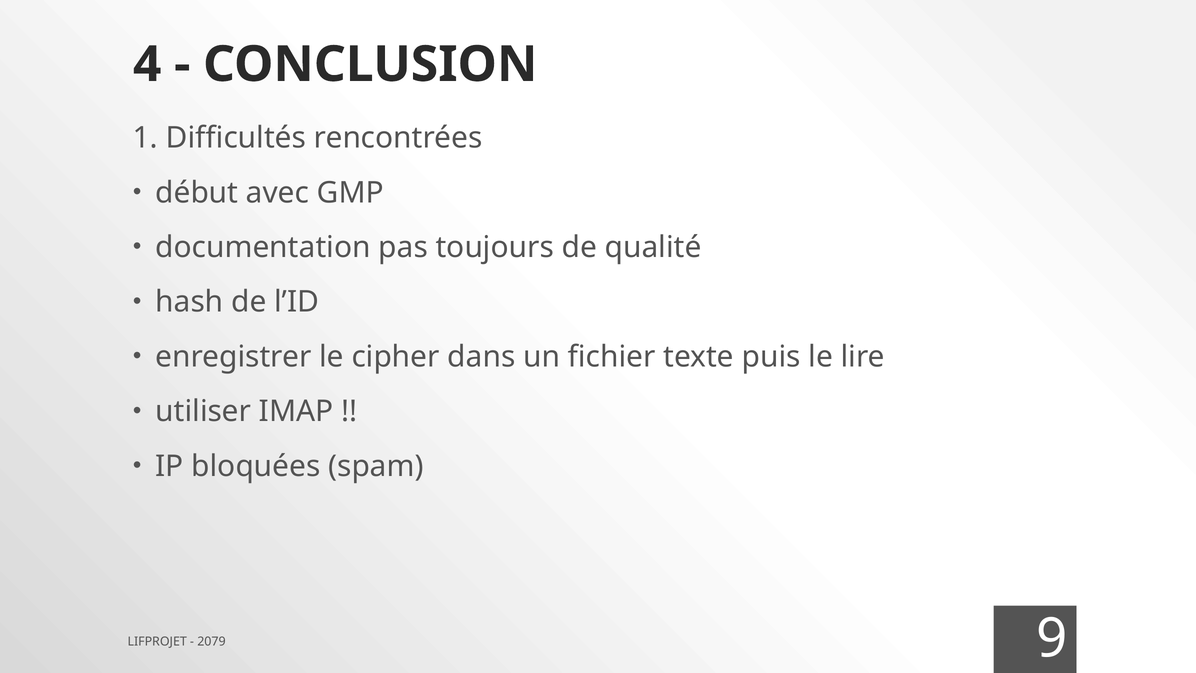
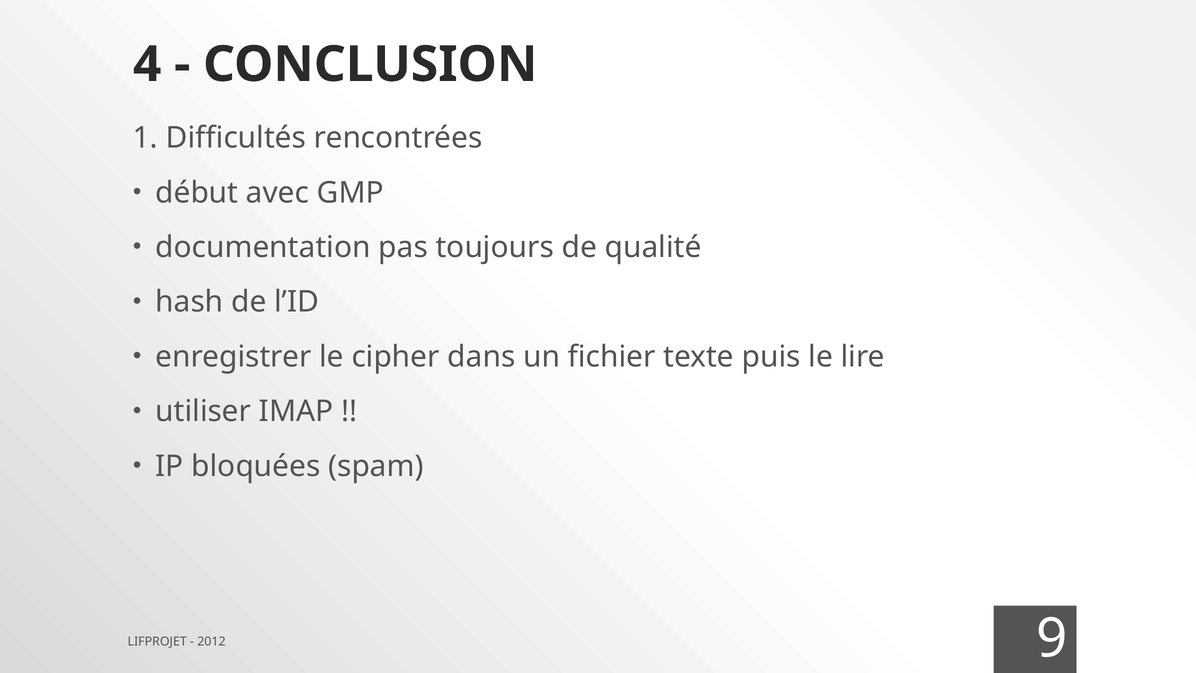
2079: 2079 -> 2012 (211, 642)
